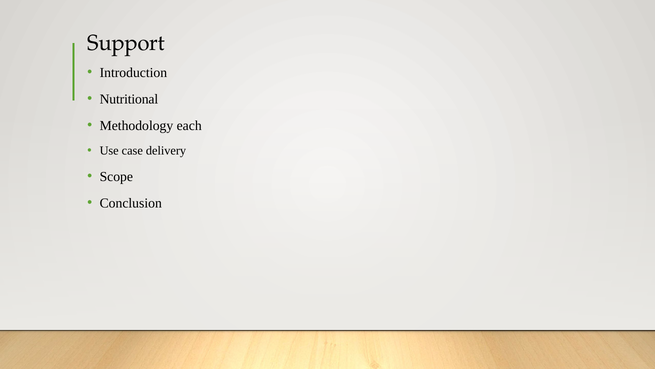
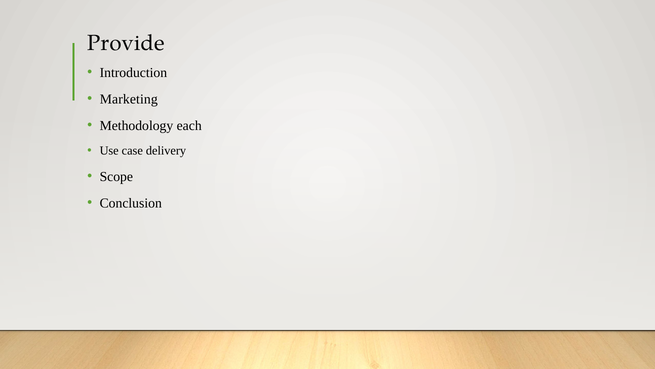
Support: Support -> Provide (126, 43)
Nutritional: Nutritional -> Marketing (129, 99)
